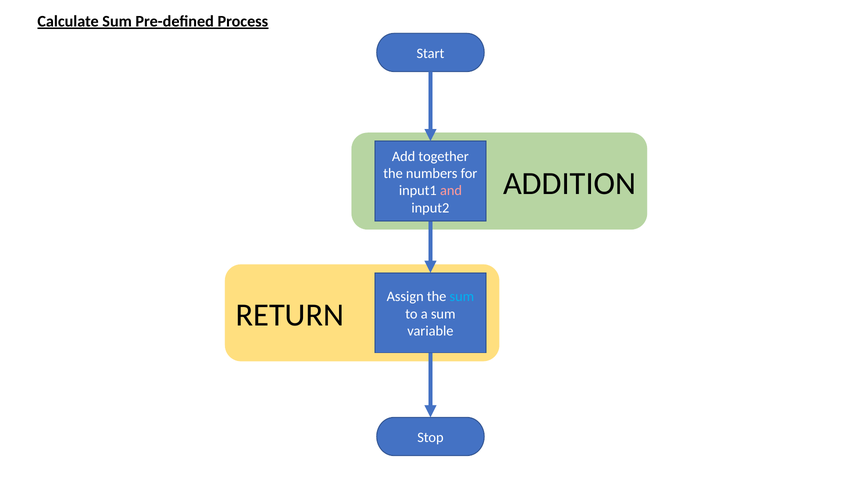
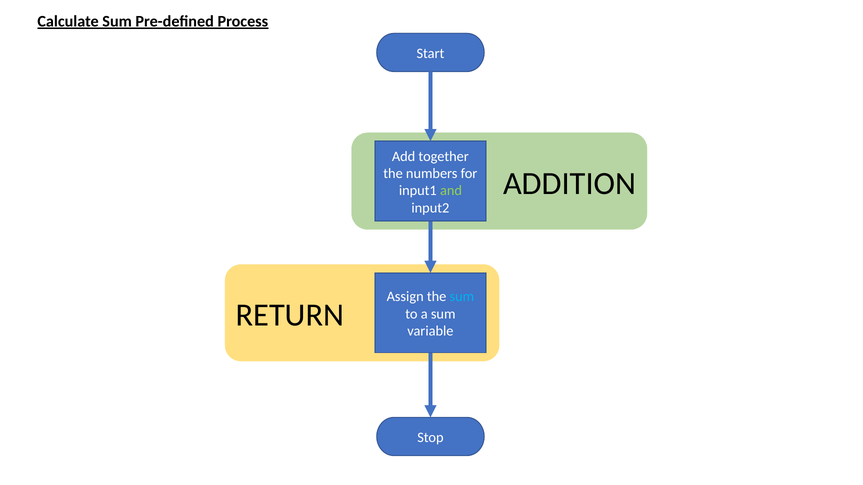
and colour: pink -> light green (451, 191)
